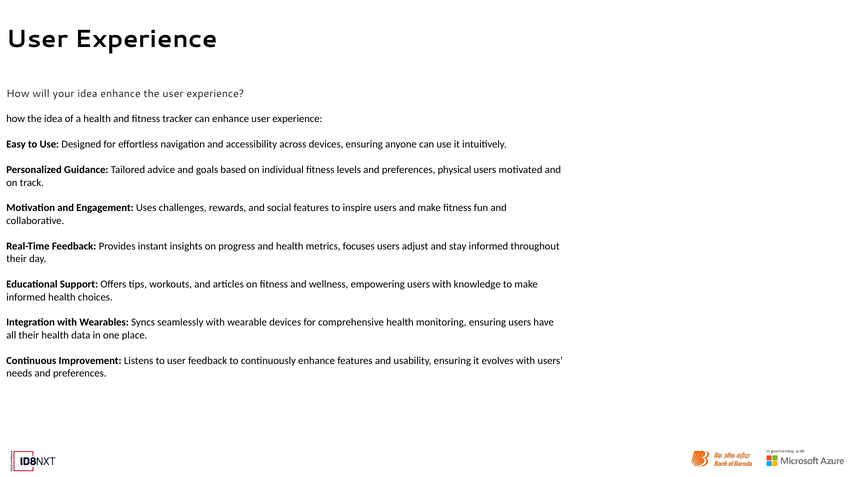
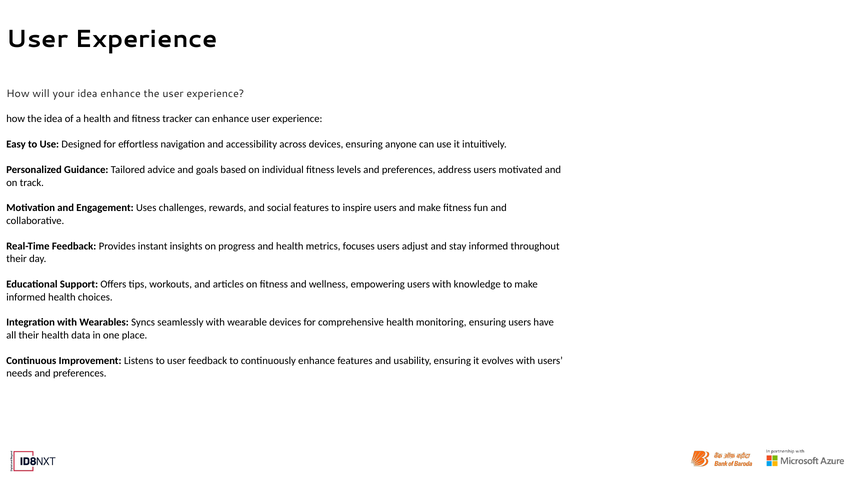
physical: physical -> address (454, 170)
